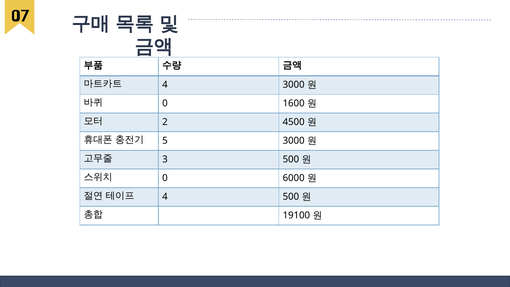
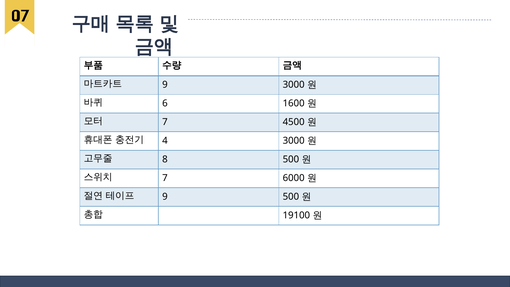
4: 4 -> 9 (165, 85)
0: 0 -> 6 (165, 103)
2: 2 -> 7 (165, 122)
5: 5 -> 4 (165, 141)
3: 3 -> 8 (165, 159)
0: 0 -> 7 (165, 178)
4: 4 -> 9 (165, 197)
